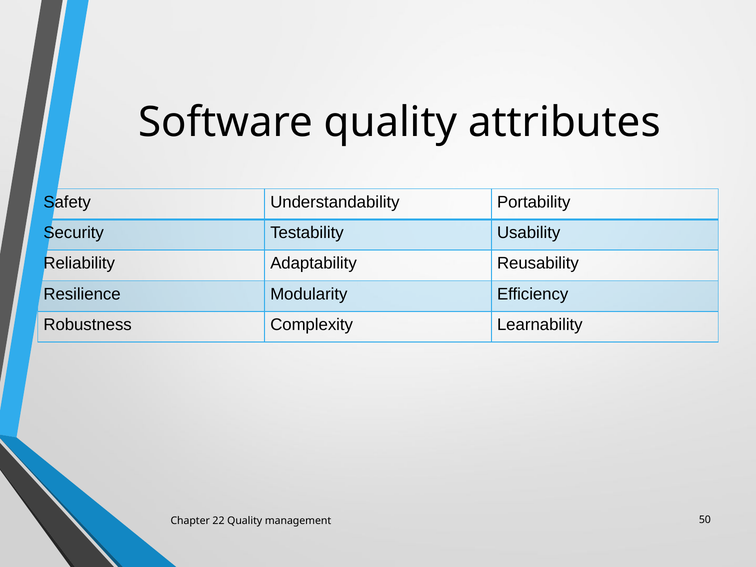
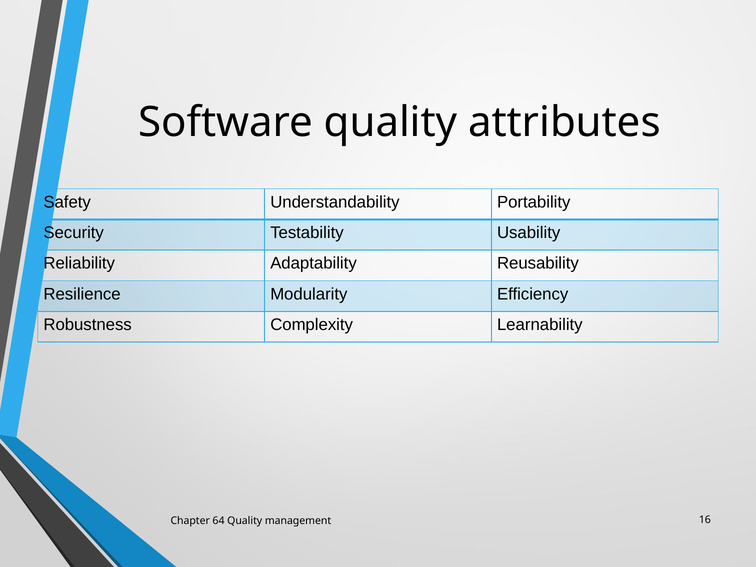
22: 22 -> 64 (219, 521)
50: 50 -> 16 (705, 520)
